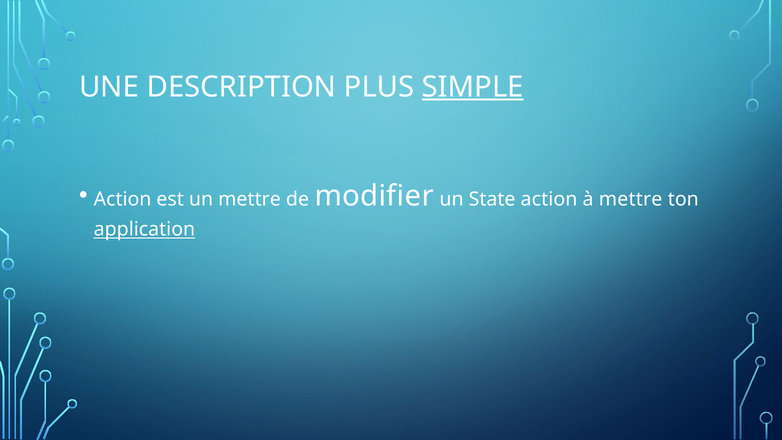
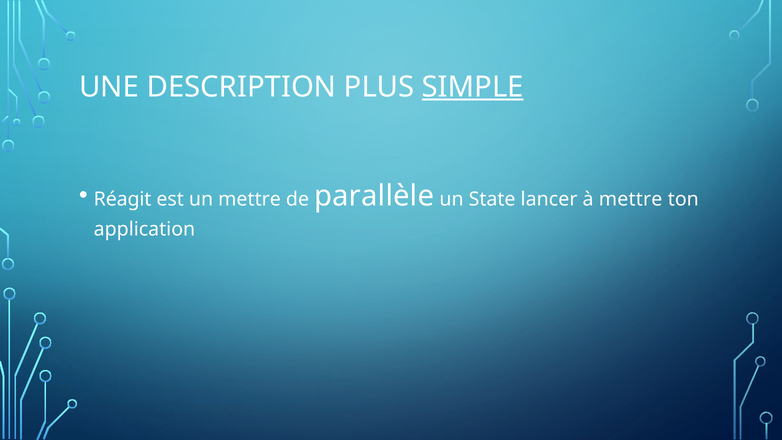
Action: Action -> Réagit (123, 199)
modifier: modifier -> parallèle (374, 196)
State action: action -> lancer (549, 199)
application underline: present -> none (144, 229)
